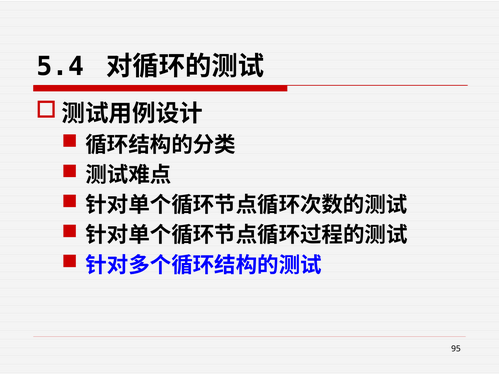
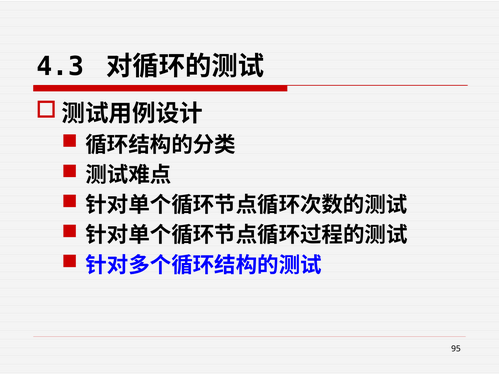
5.4: 5.4 -> 4.3 (60, 67)
